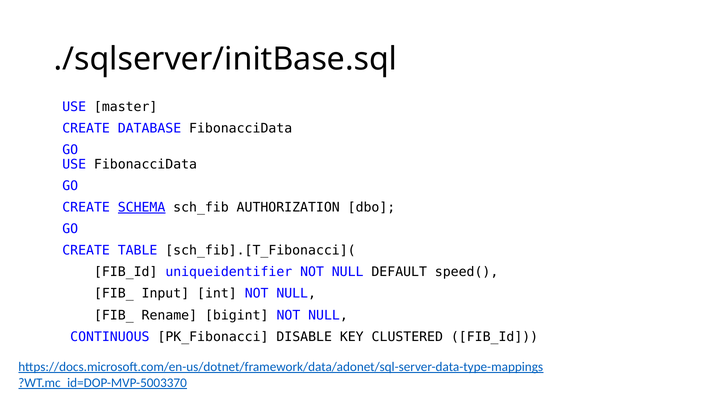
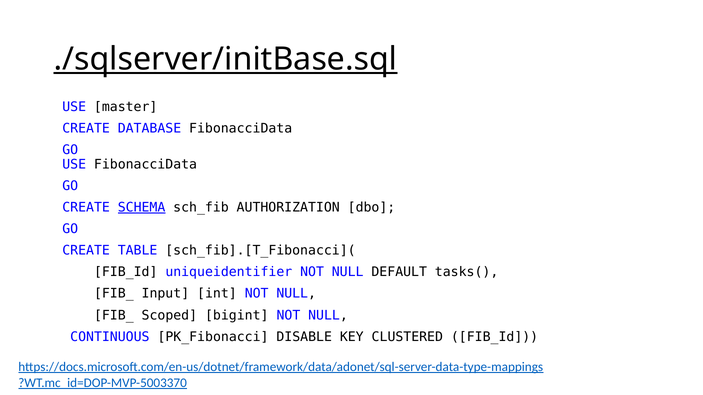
./sqlserver/initBase.sql underline: none -> present (225, 59)
speed(: speed( -> tasks( (467, 272)
Rename: Rename -> Scoped (169, 316)
